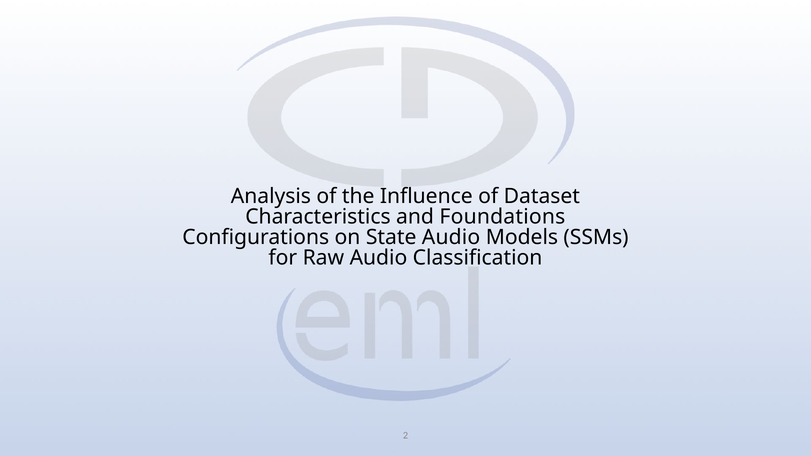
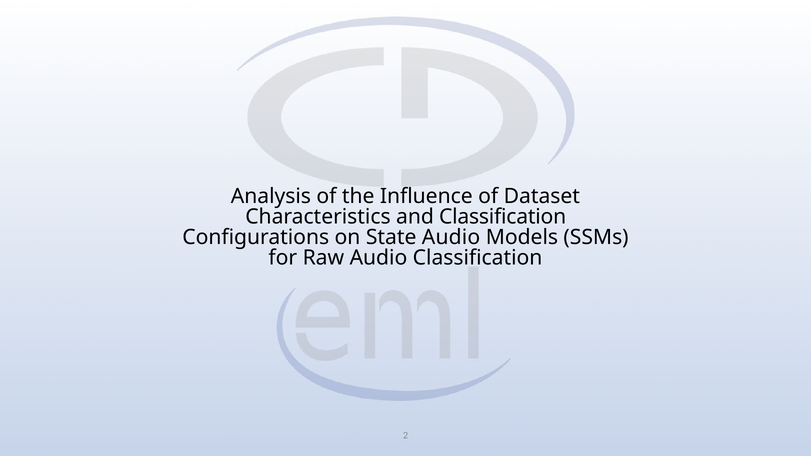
and Foundations: Foundations -> Classification (503, 217)
